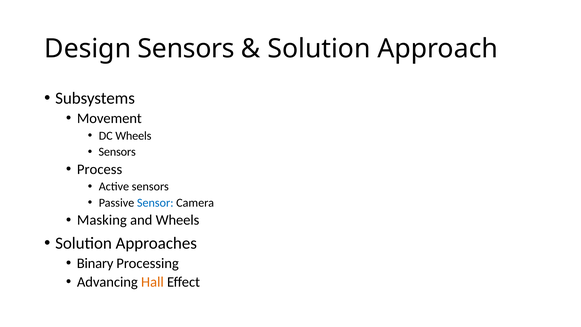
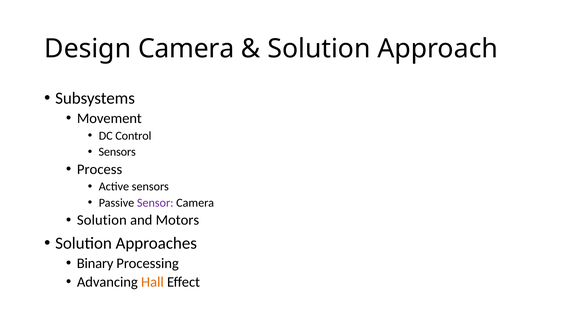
Design Sensors: Sensors -> Camera (186, 49)
DC Wheels: Wheels -> Control (133, 136)
Sensor colour: blue -> purple (155, 203)
Masking: Masking -> Solution (102, 220)
and Wheels: Wheels -> Motors (177, 220)
